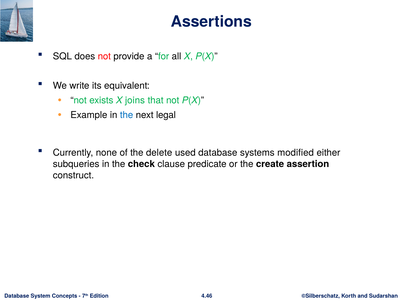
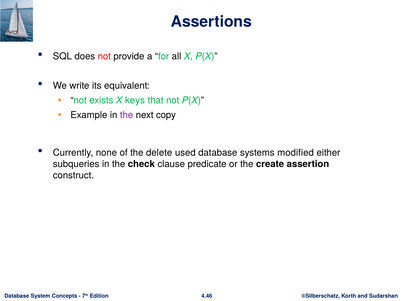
joins: joins -> keys (135, 101)
the colour: blue -> purple (127, 115)
legal: legal -> copy (166, 115)
